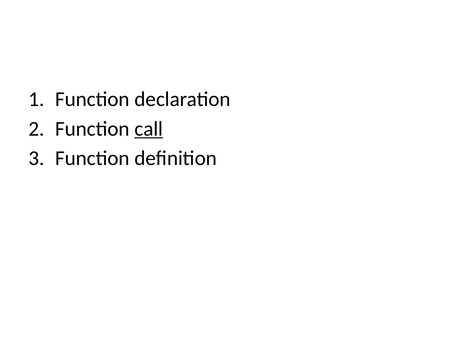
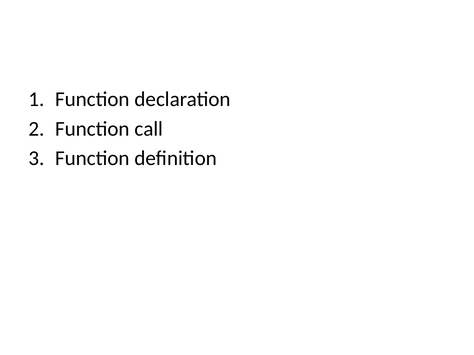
call underline: present -> none (149, 129)
